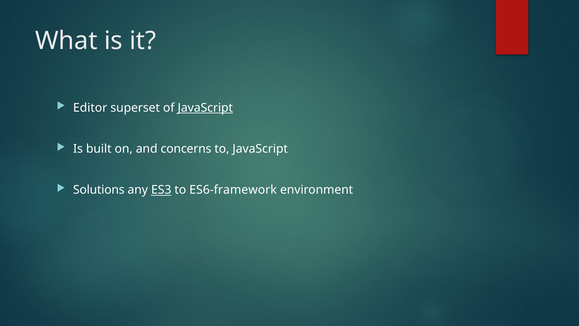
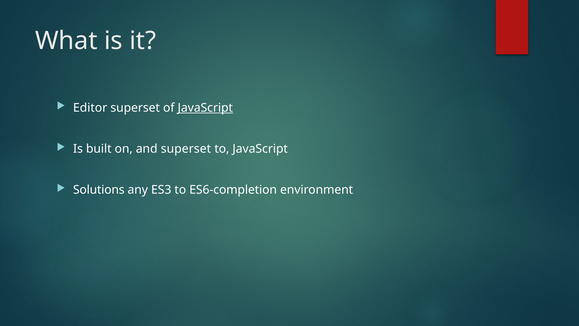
and concerns: concerns -> superset (186, 149)
ES3 underline: present -> none (161, 190)
ES6-framework: ES6-framework -> ES6-completion (233, 190)
